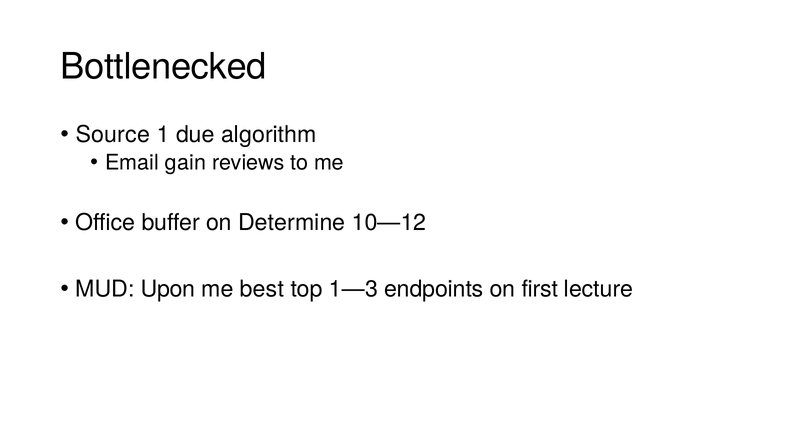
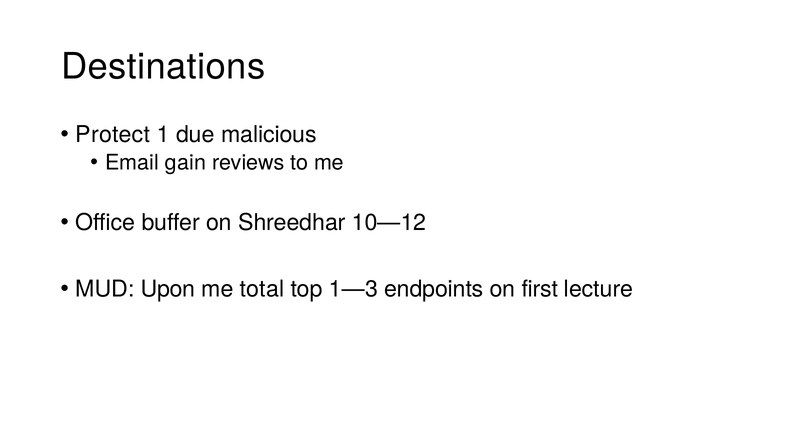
Bottlenecked: Bottlenecked -> Destinations (163, 67)
Source: Source -> Protect (113, 134)
algorithm: algorithm -> malicious (269, 134)
Determine: Determine -> Shreedhar (292, 222)
best: best -> total (262, 289)
